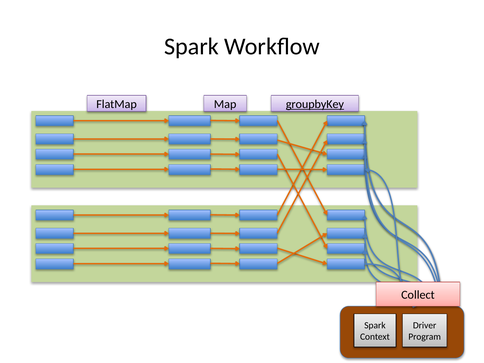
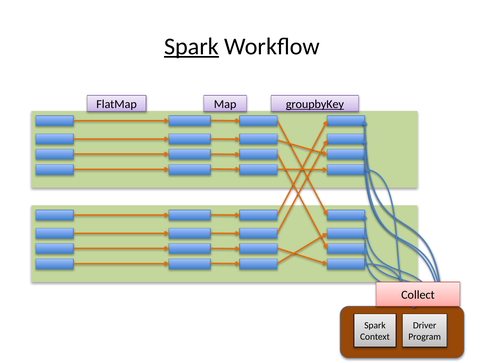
Spark underline: none -> present (191, 46)
